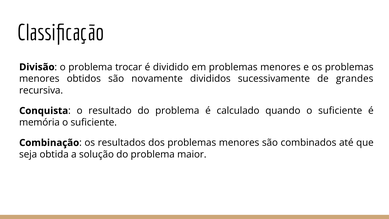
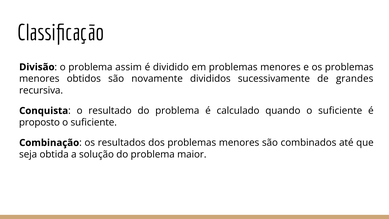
trocar: trocar -> assim (129, 67)
memória: memória -> proposto (39, 122)
